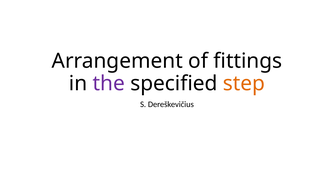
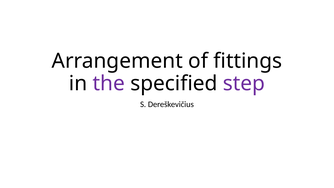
step colour: orange -> purple (244, 83)
